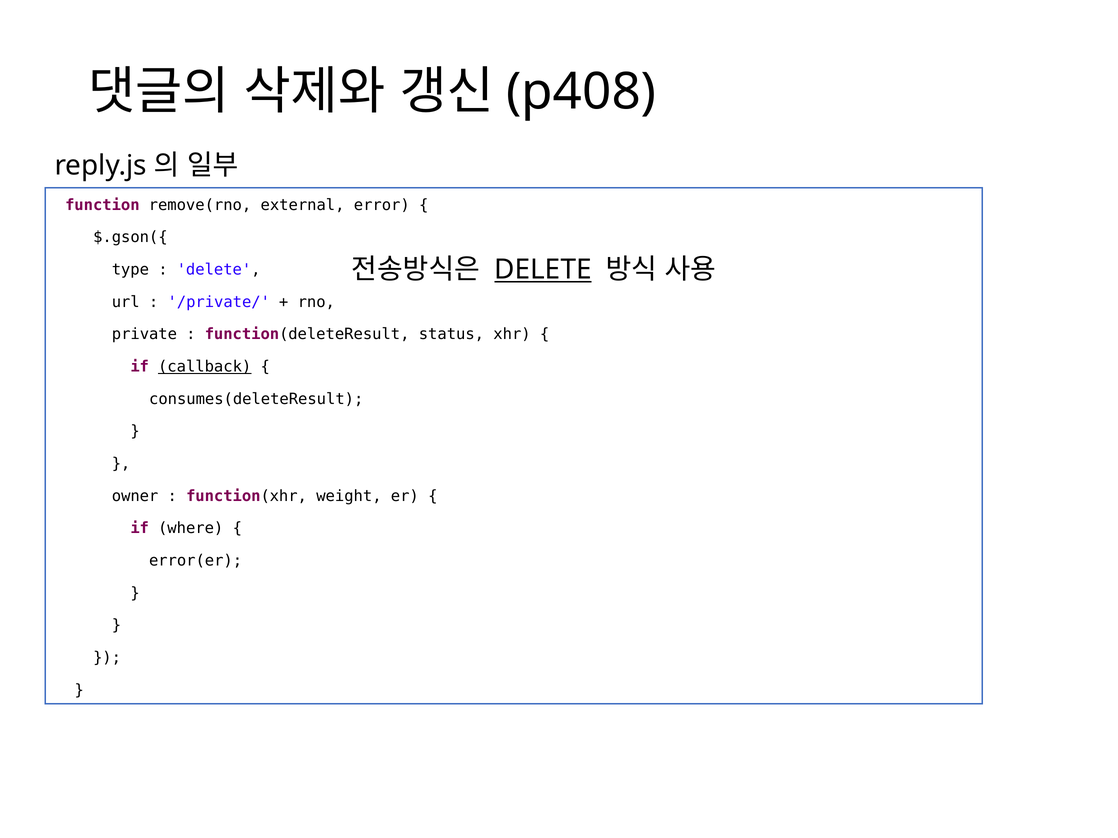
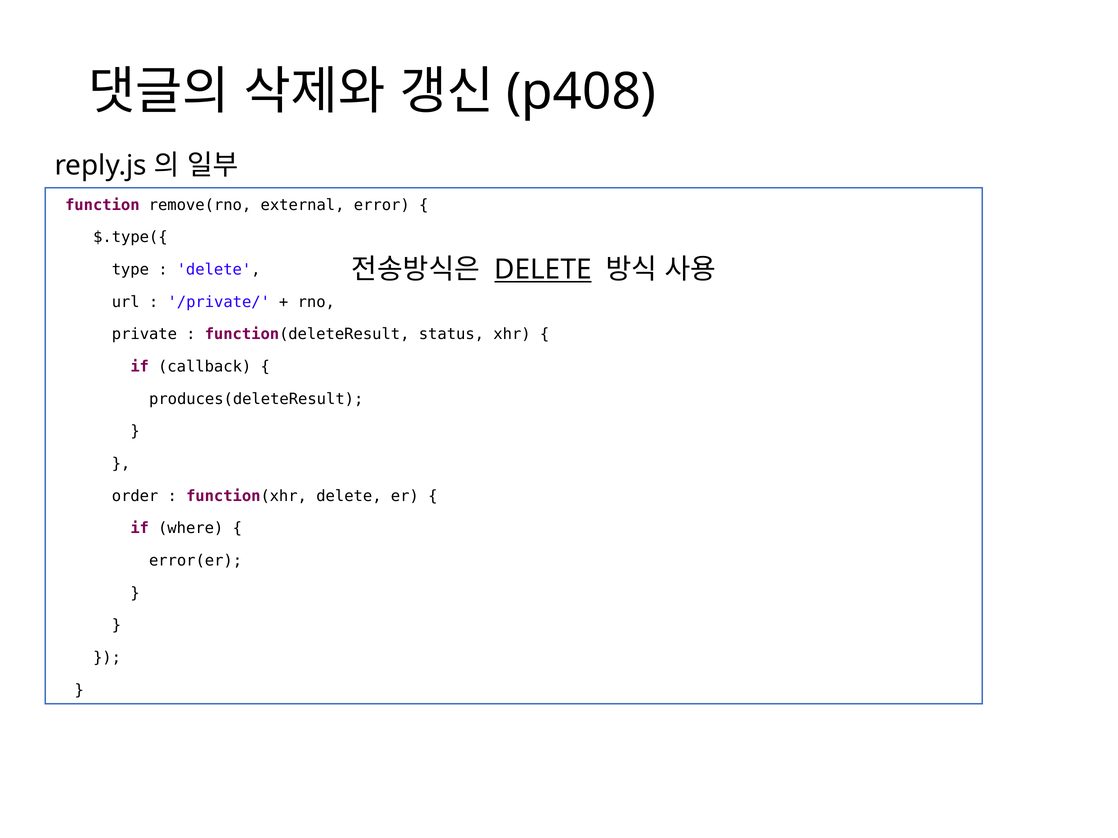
$.gson({: $.gson({ -> $.type({ (130, 237)
callback underline: present -> none (205, 367)
consumes(deleteResult: consumes(deleteResult -> produces(deleteResult (256, 399)
owner: owner -> order (135, 496)
function(xhr weight: weight -> delete (349, 496)
